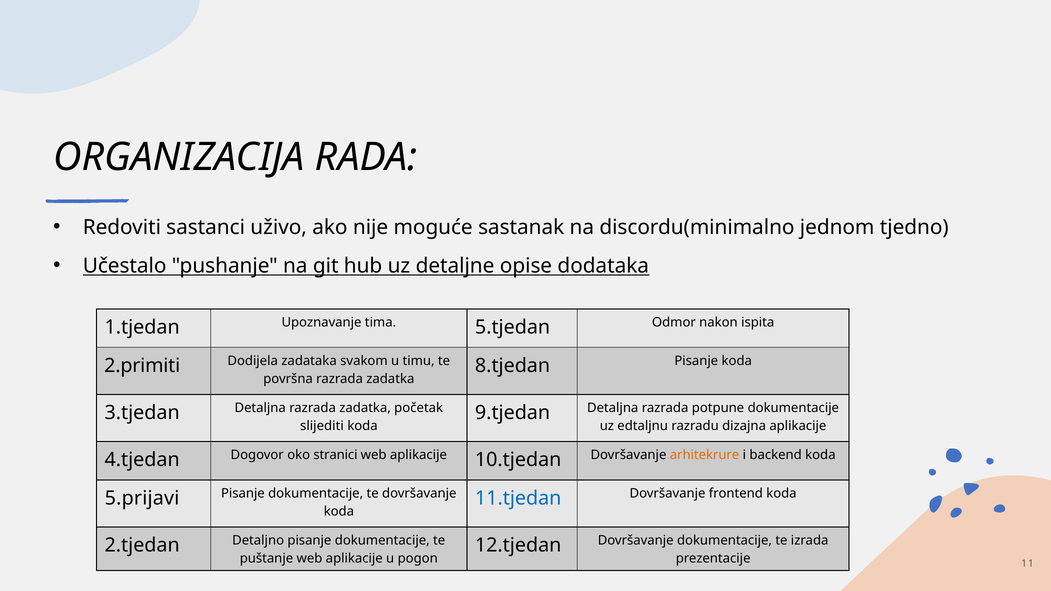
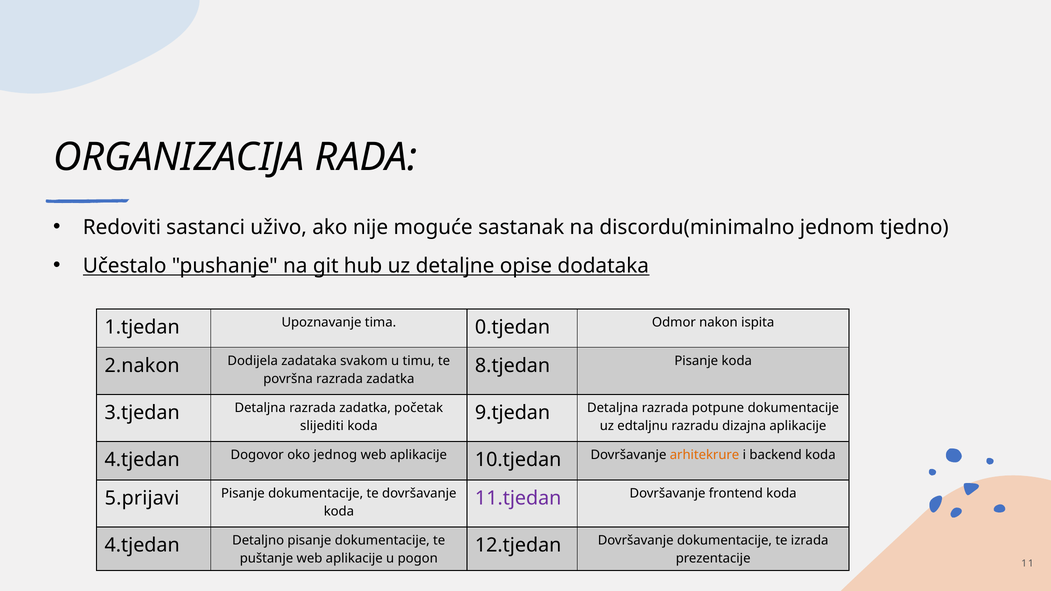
5.tjedan: 5.tjedan -> 0.tjedan (513, 327)
2.primiti: 2.primiti -> 2.nakon (142, 366)
stranici: stranici -> jednog (335, 455)
11.tjedan colour: blue -> purple (518, 498)
2.tjedan: 2.tjedan -> 4.tjedan (142, 546)
